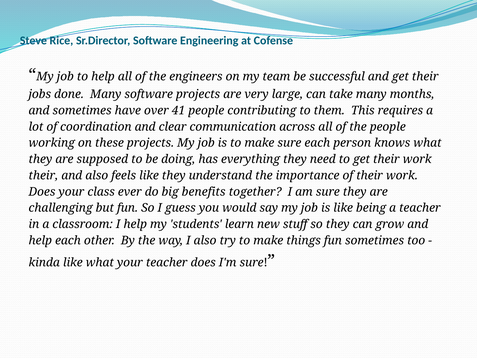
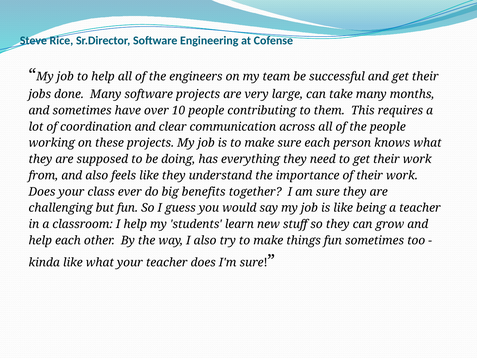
41: 41 -> 10 (179, 111)
their: their -> from (43, 175)
